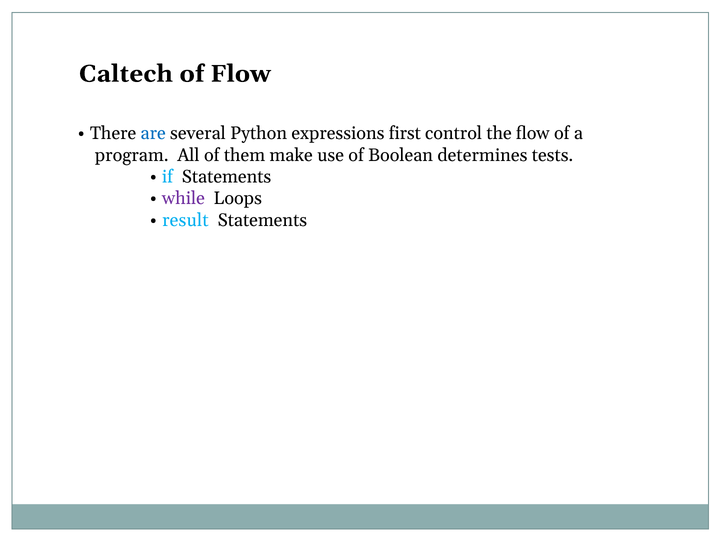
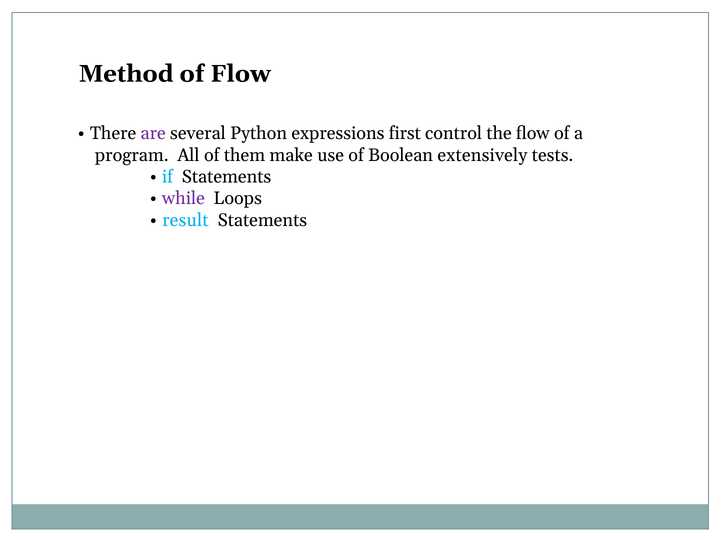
Caltech: Caltech -> Method (126, 74)
are colour: blue -> purple (153, 133)
determines: determines -> extensively (482, 155)
